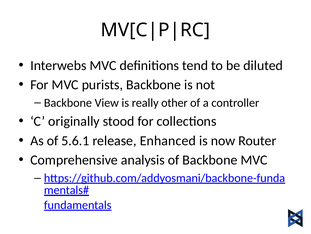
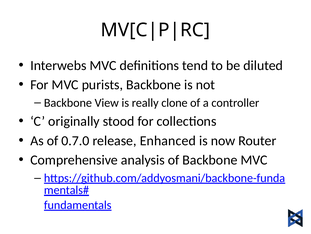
other: other -> clone (174, 102)
5.6.1: 5.6.1 -> 0.7.0 (75, 140)
